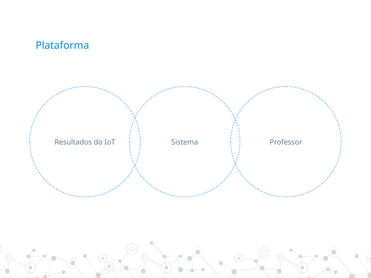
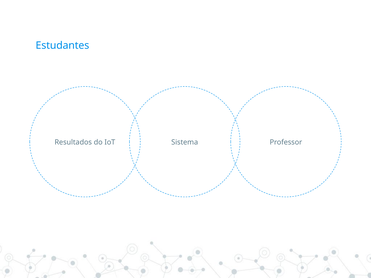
Plataforma: Plataforma -> Estudantes (62, 45)
